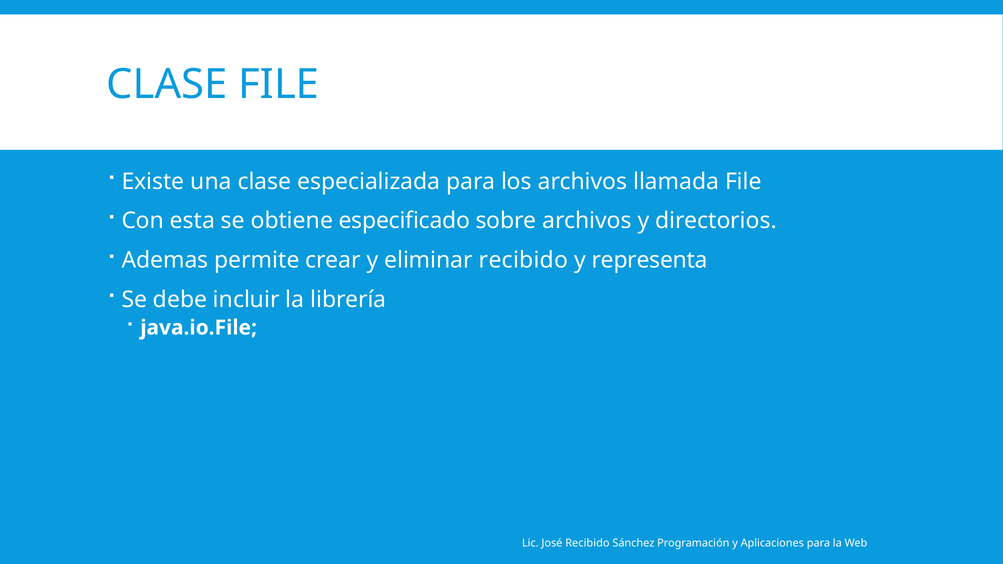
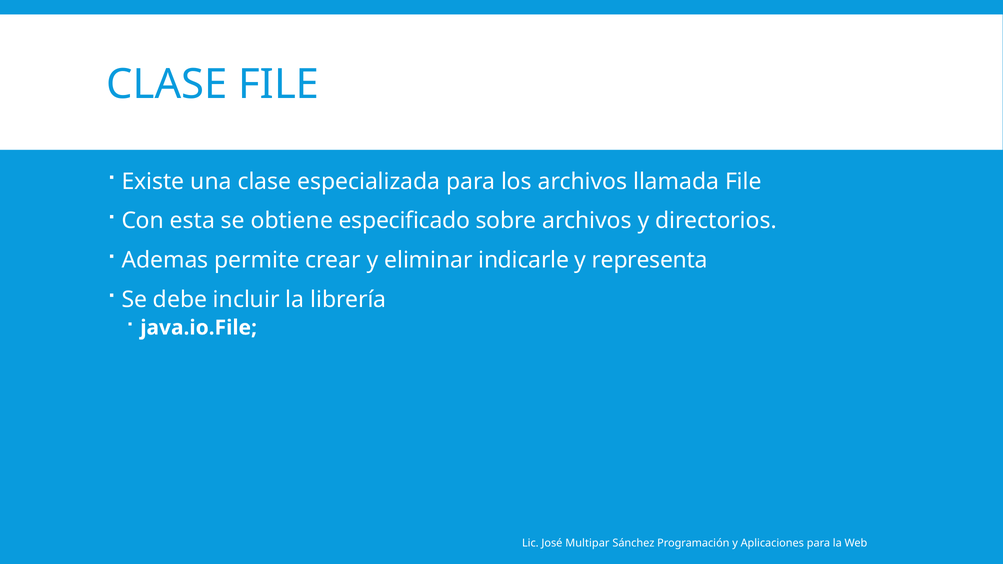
eliminar recibido: recibido -> indicarle (524, 260)
José Recibido: Recibido -> Multipar (587, 543)
